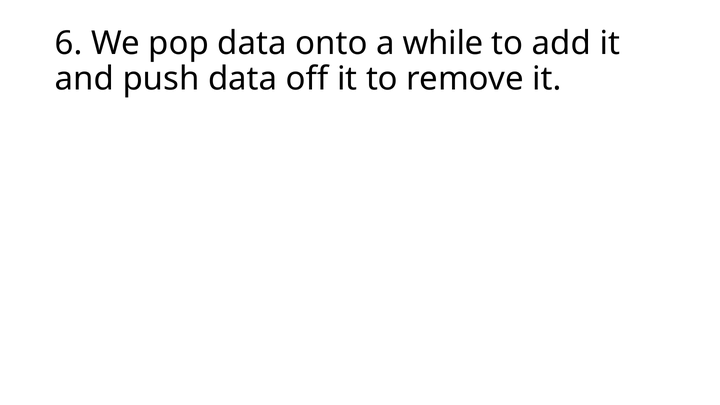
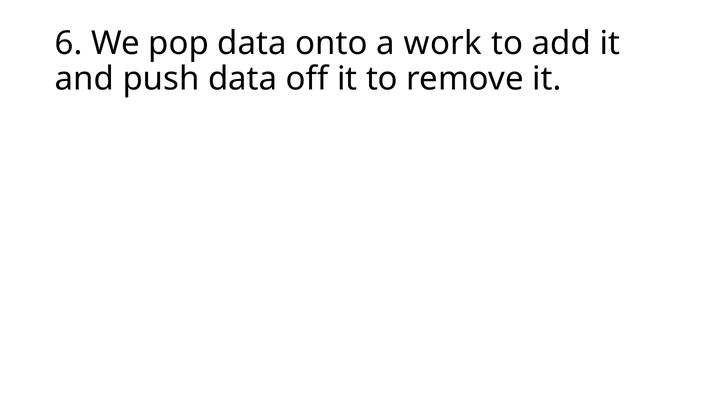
while: while -> work (443, 43)
